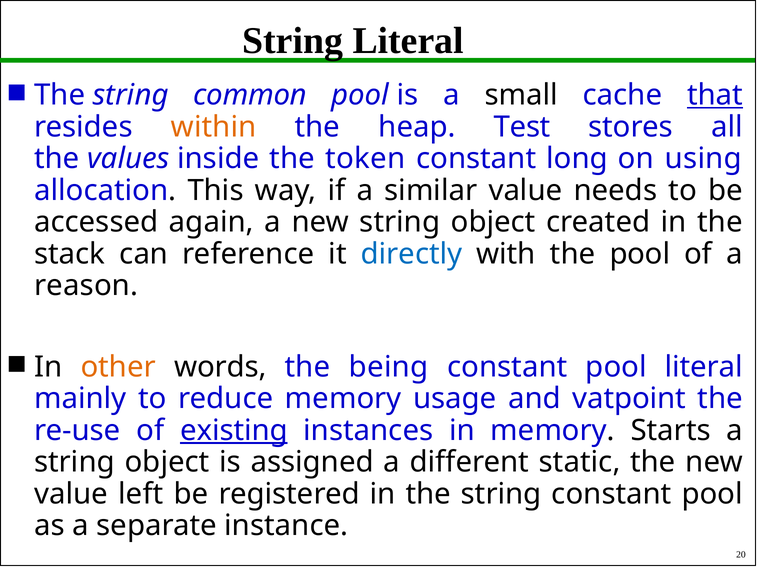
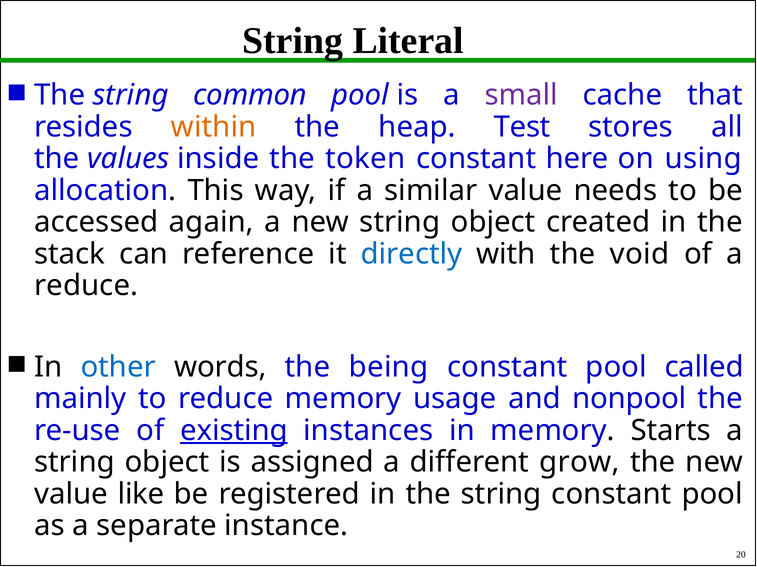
small colour: black -> purple (521, 95)
that underline: present -> none (715, 95)
long: long -> here (577, 159)
the pool: pool -> void (640, 254)
reason: reason -> reduce (86, 286)
other colour: orange -> blue (118, 367)
pool literal: literal -> called (704, 367)
vatpoint: vatpoint -> nonpool (629, 399)
static: static -> grow (579, 463)
left: left -> like (141, 494)
